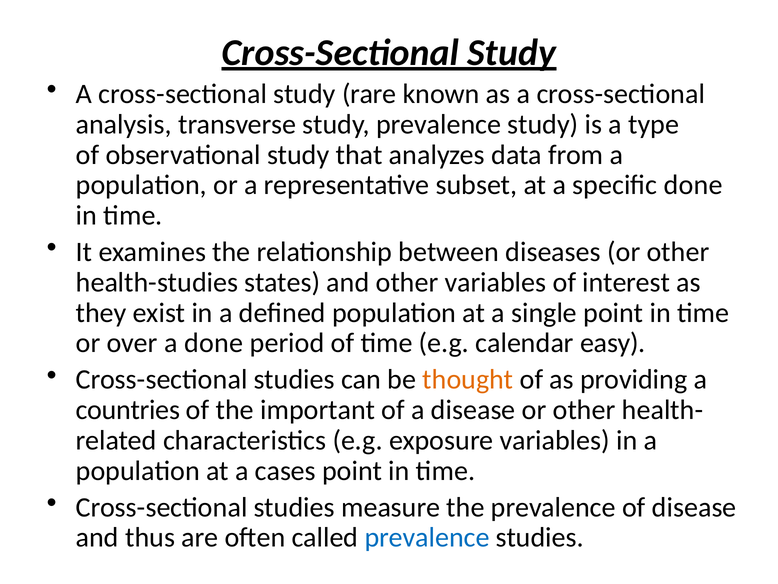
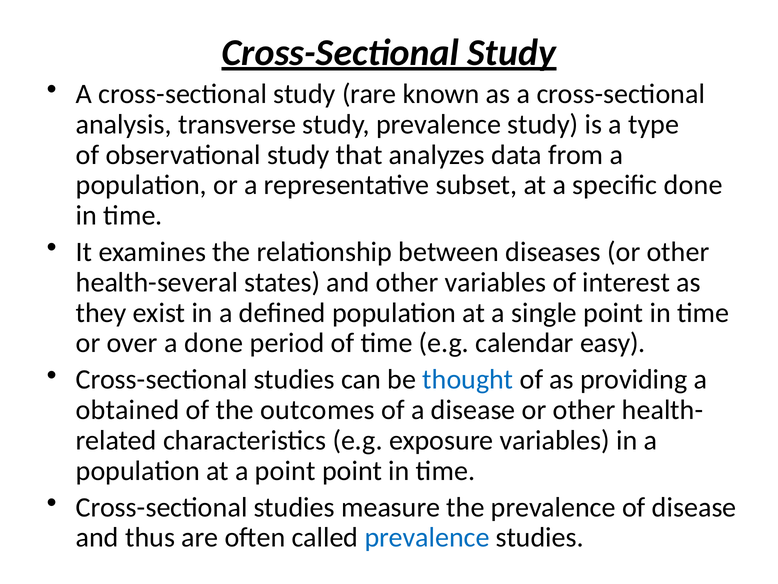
health-studies: health-studies -> health-several (157, 282)
thought colour: orange -> blue (468, 379)
countries: countries -> obtained (128, 410)
important: important -> outcomes (318, 410)
a cases: cases -> point (285, 470)
